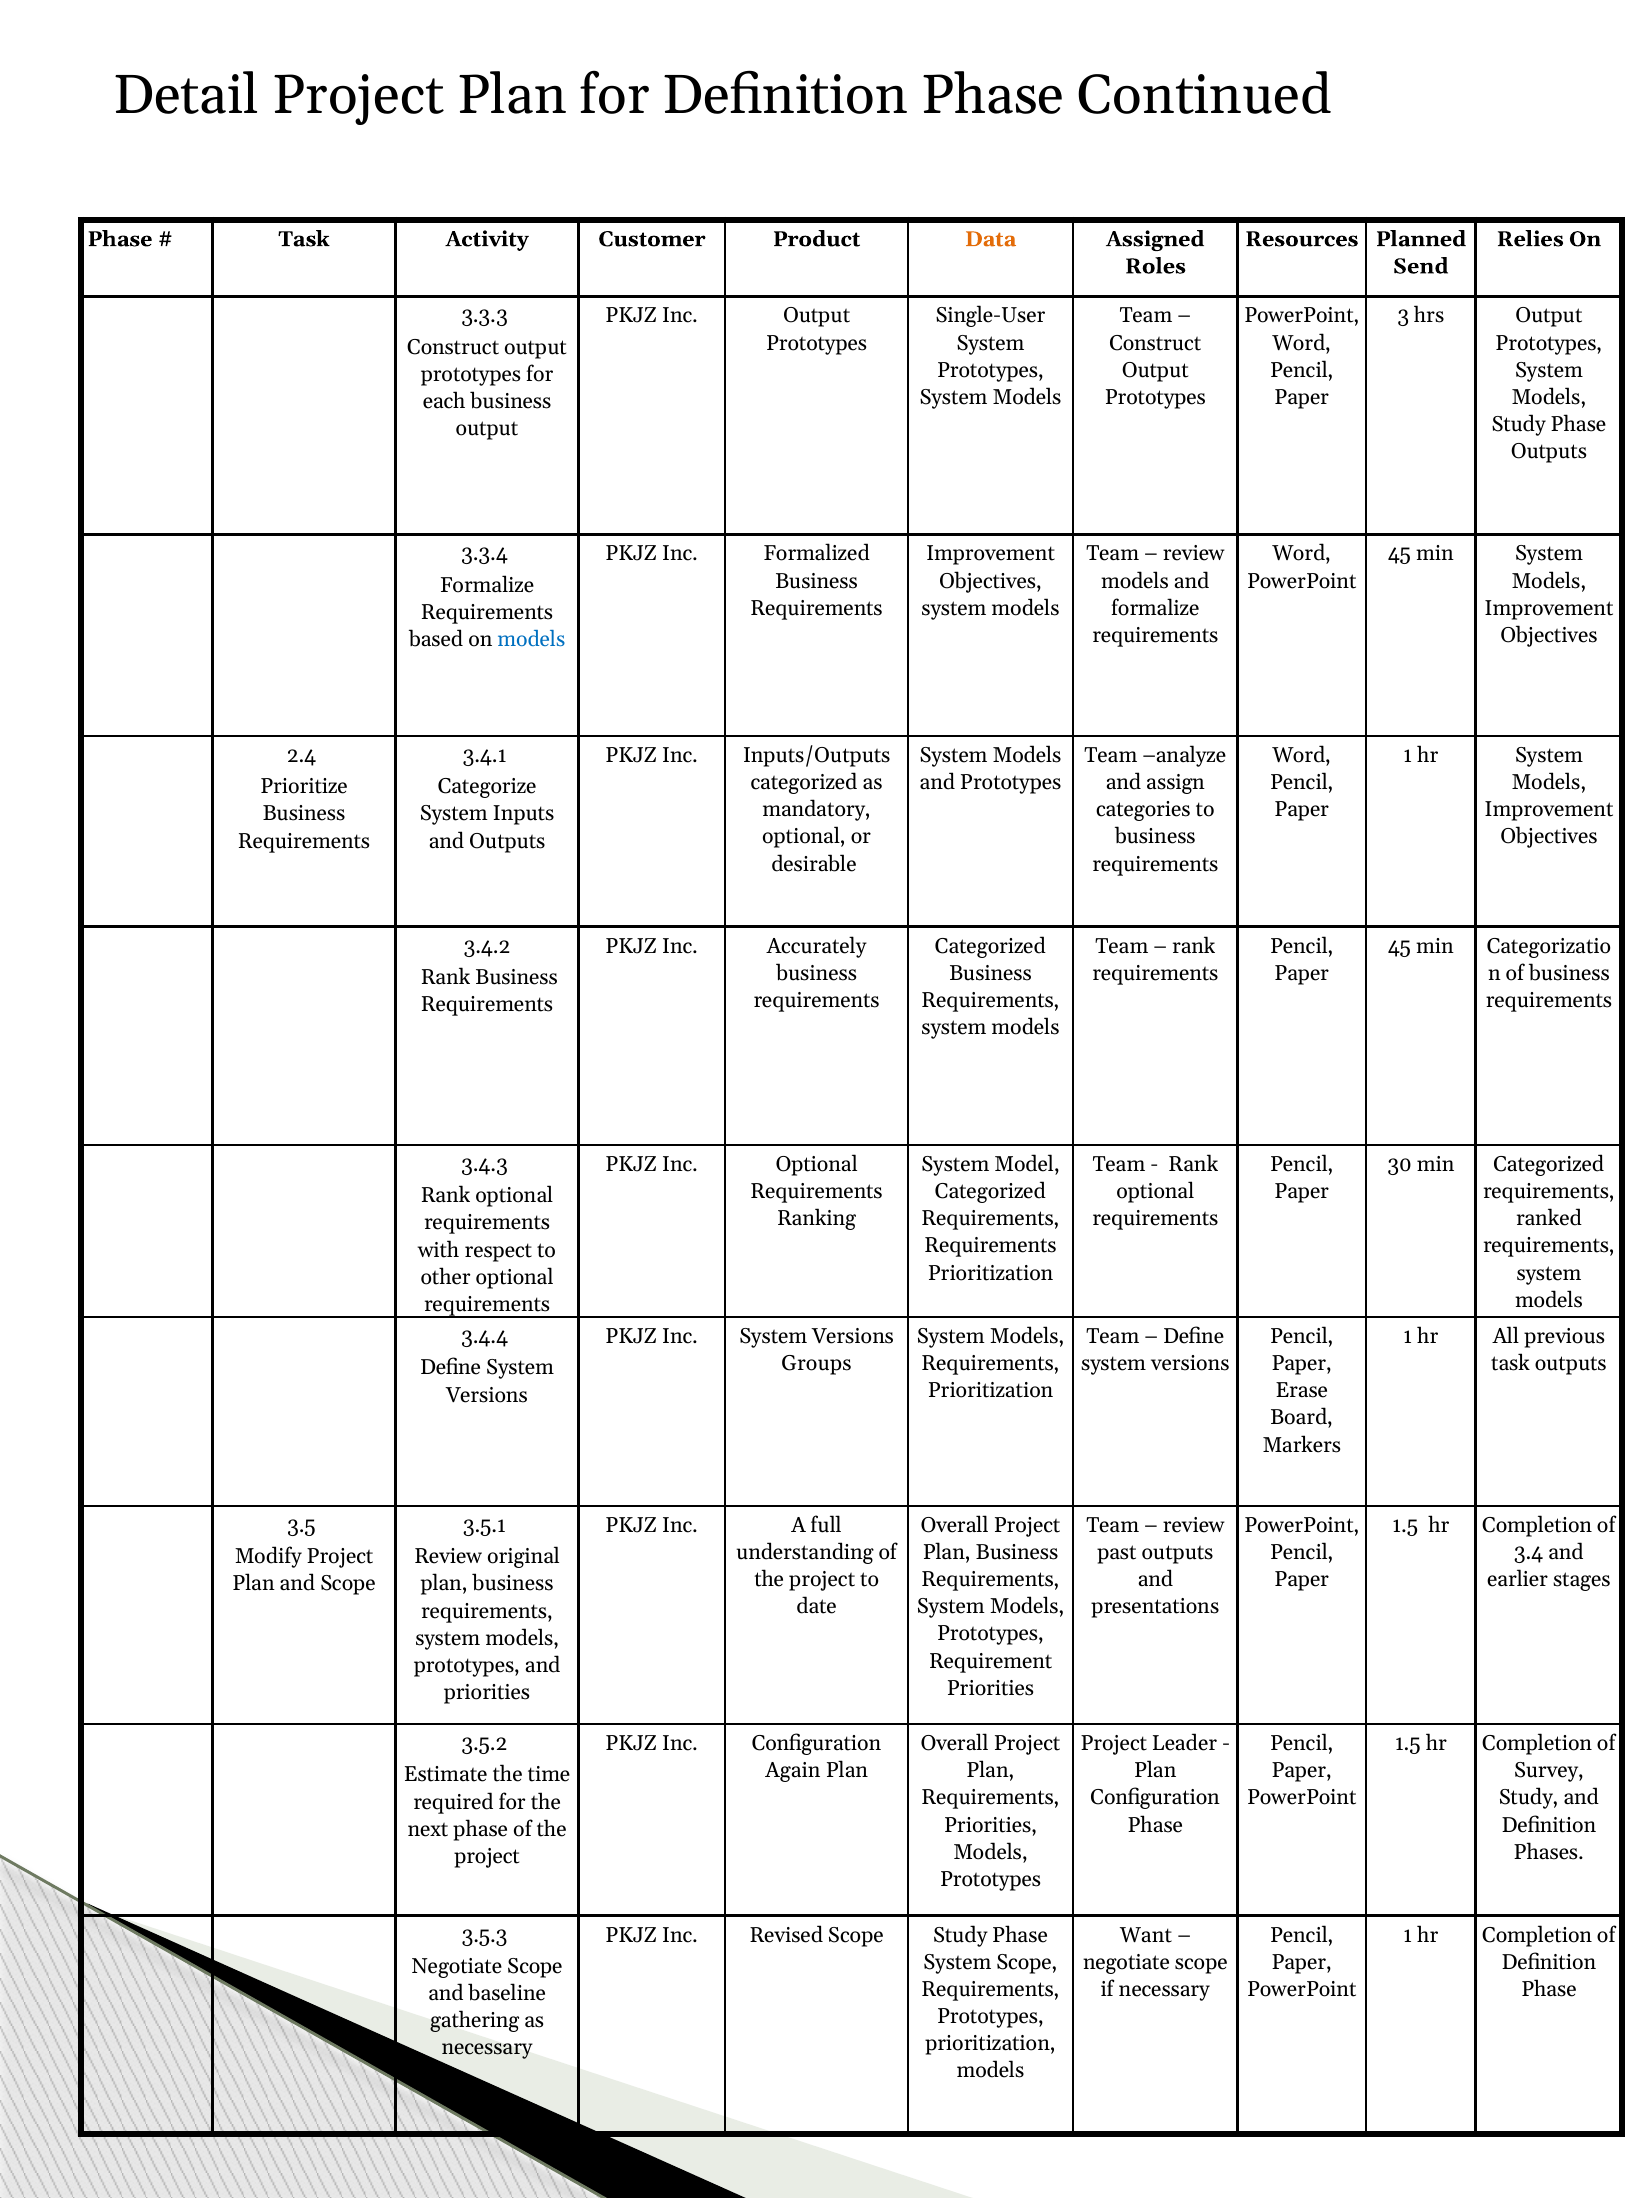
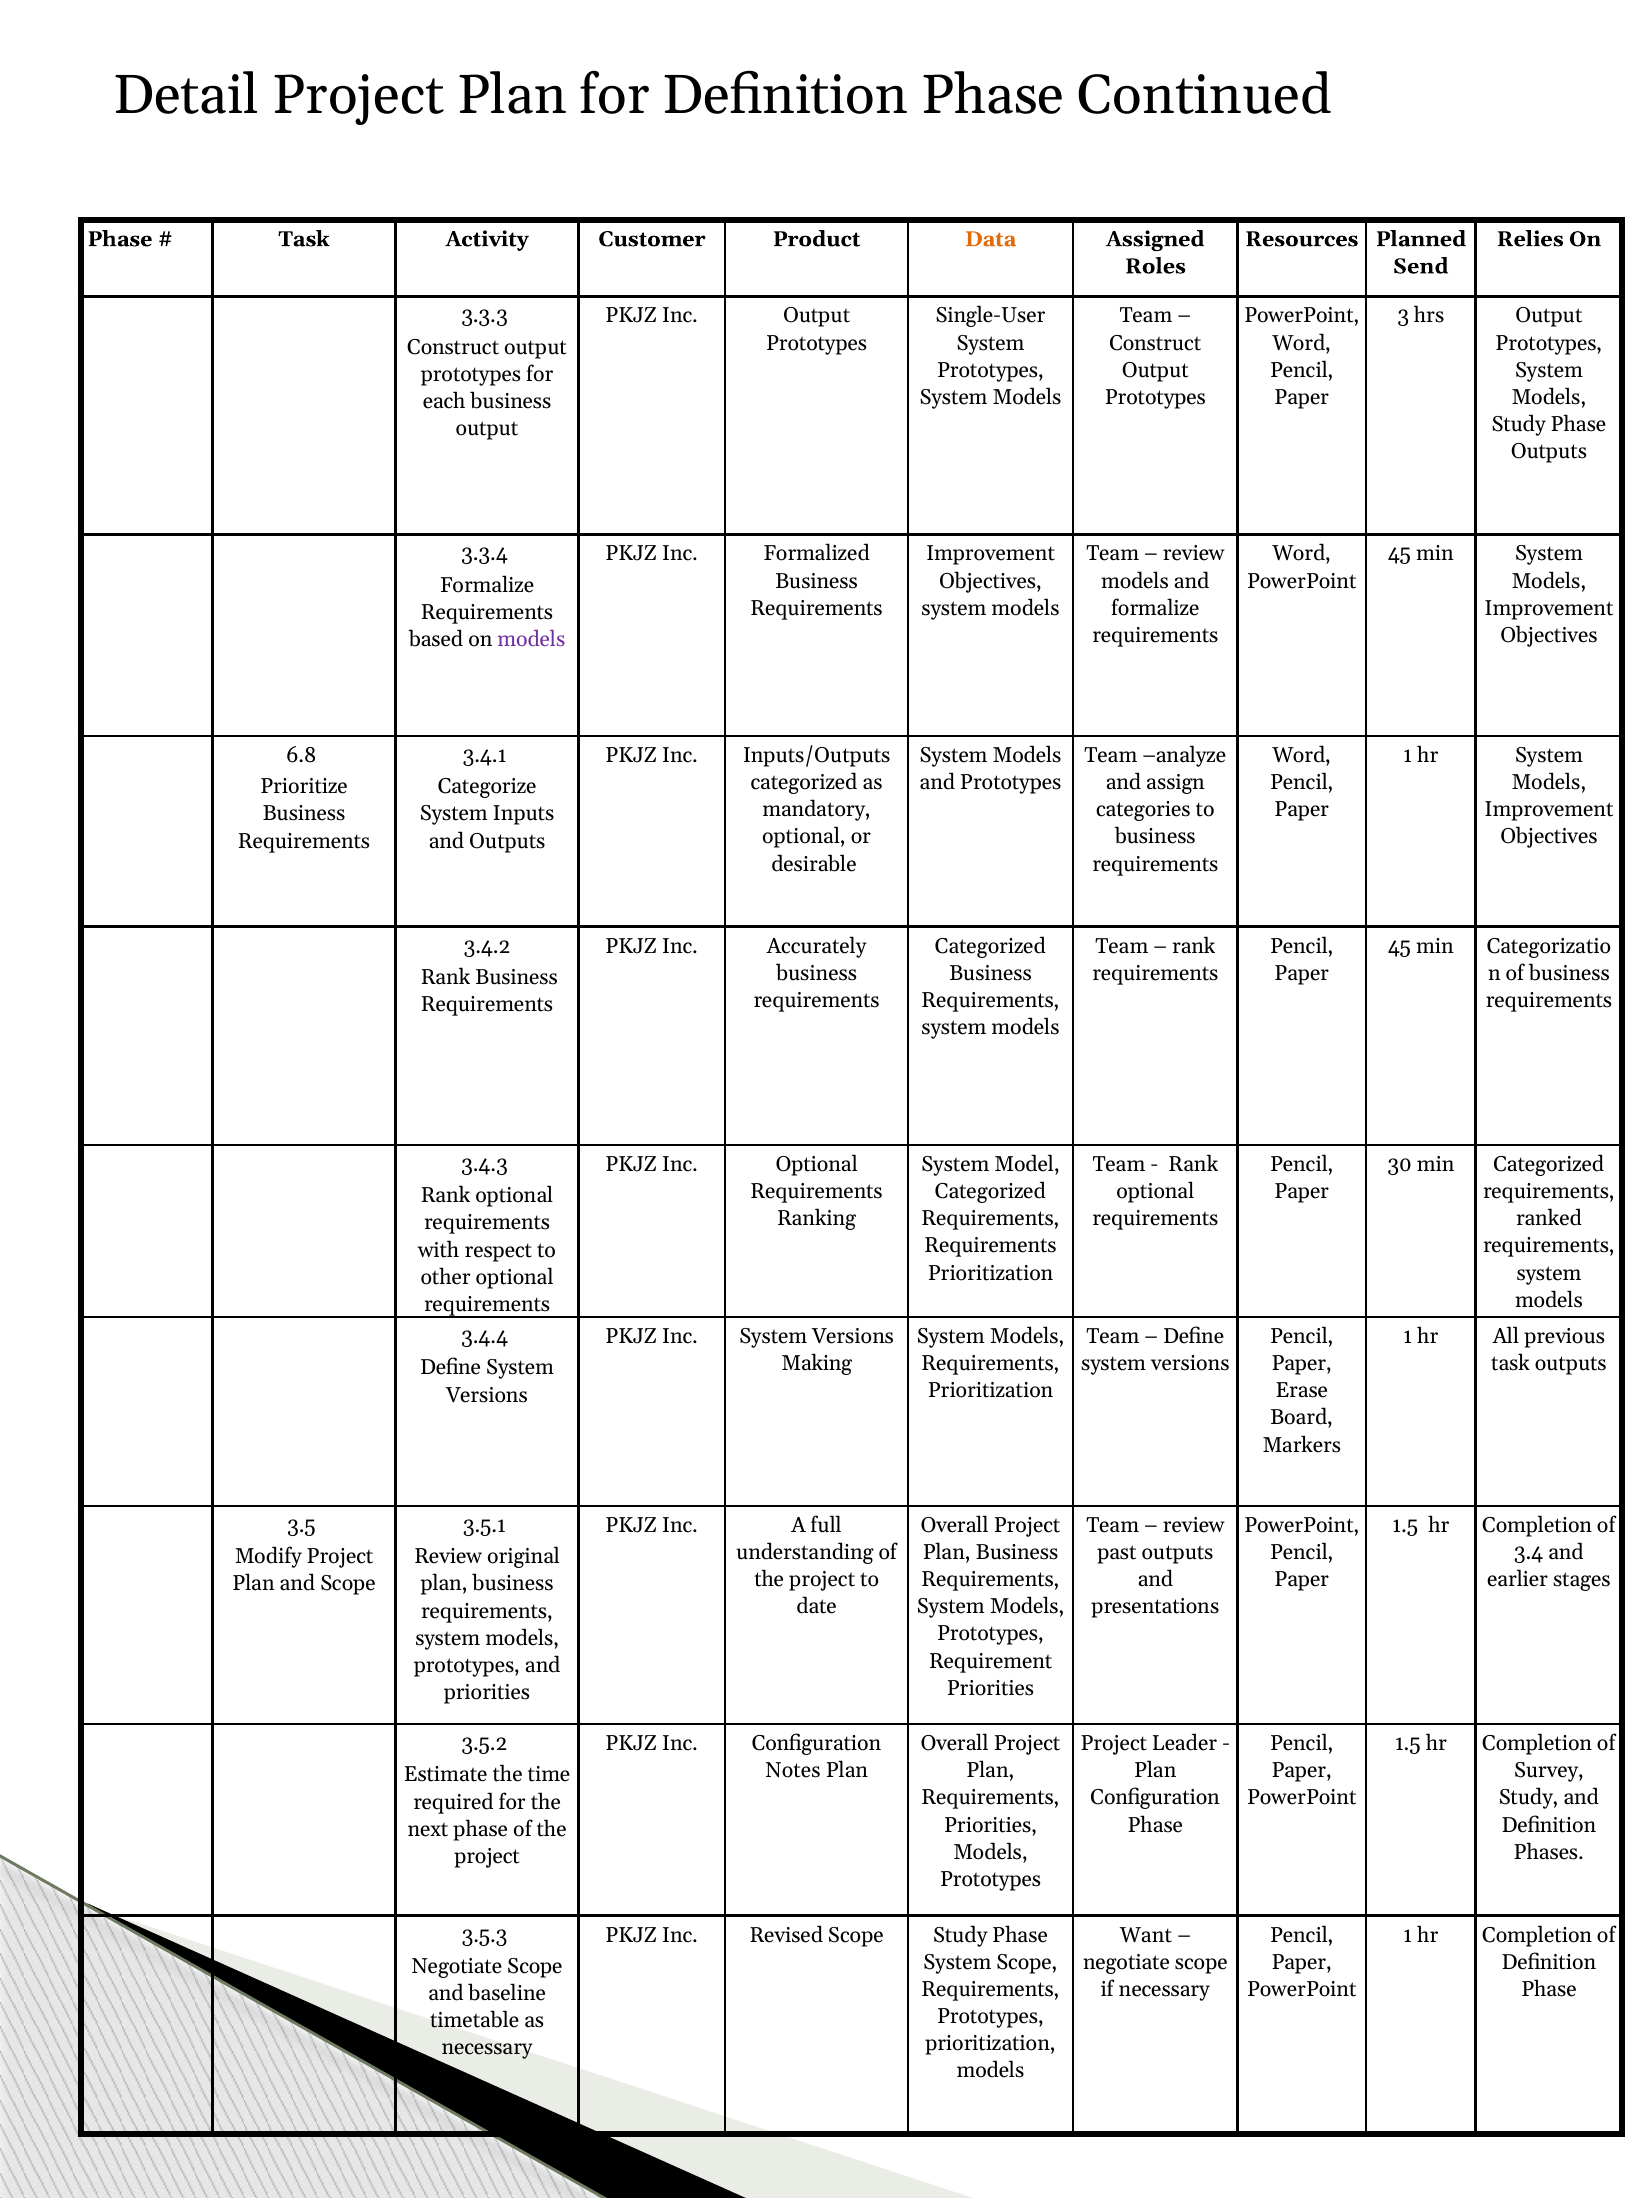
models colour: blue -> purple (531, 639)
2.4: 2.4 -> 6.8 (302, 755)
Groups: Groups -> Making (817, 1363)
Again: Again -> Notes (793, 1770)
gathering: gathering -> timetable (475, 2020)
